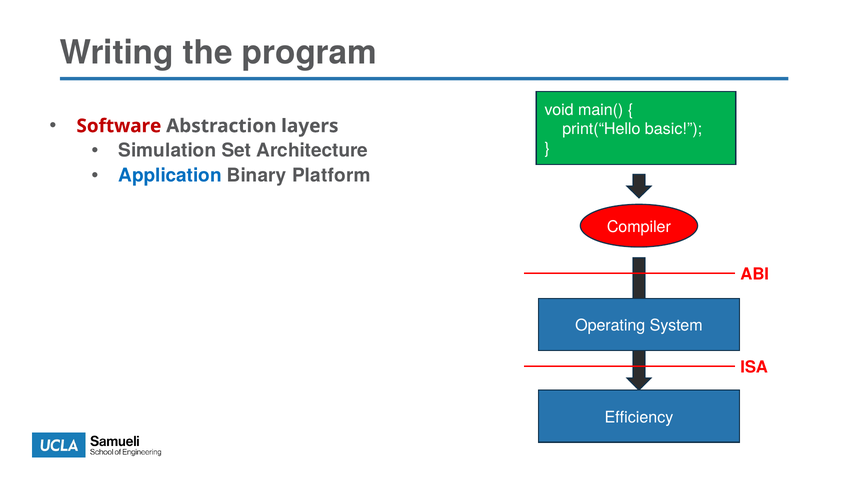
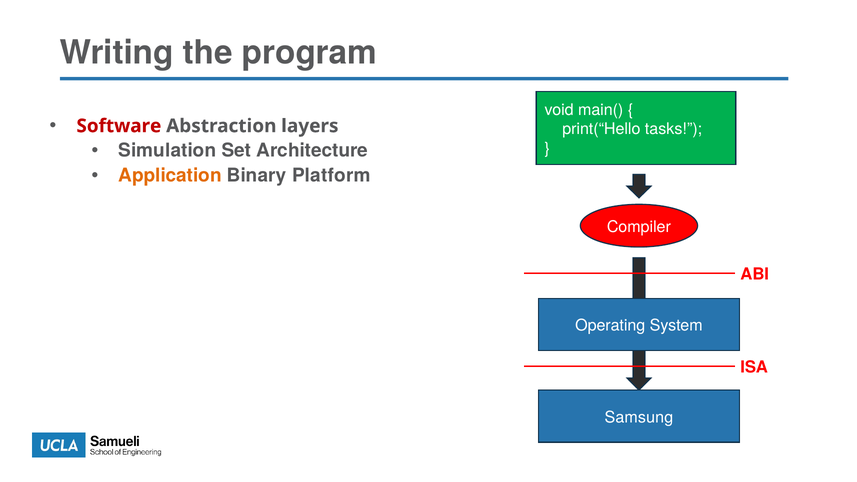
basic: basic -> tasks (674, 129)
Application colour: blue -> orange (170, 176)
Efficiency: Efficiency -> Samsung (639, 417)
